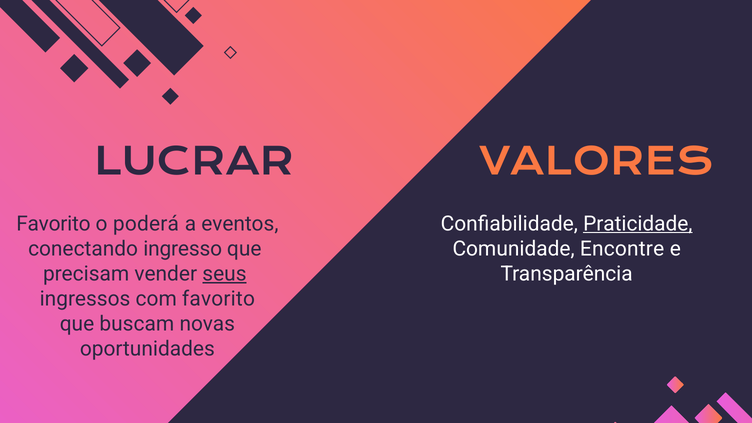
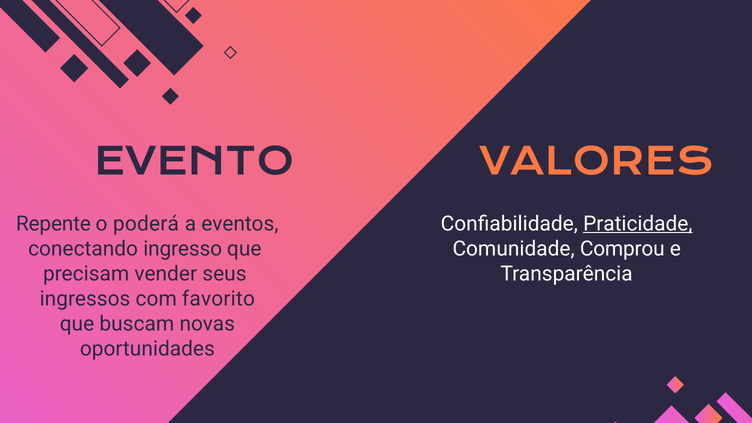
LUCRAR: LUCRAR -> EVENTO (194, 162)
Favorito: Favorito -> Repente (53, 224)
Encontre: Encontre -> Comprou (622, 249)
seus underline: present -> none (224, 274)
